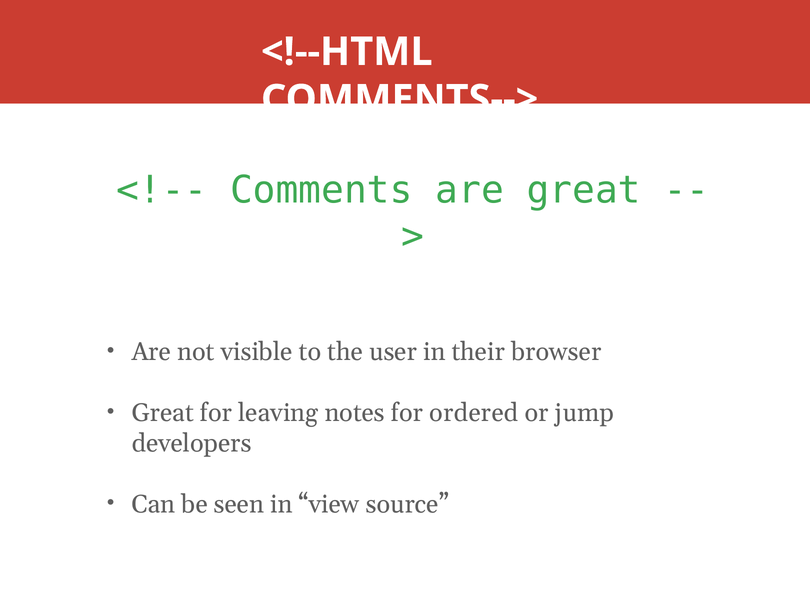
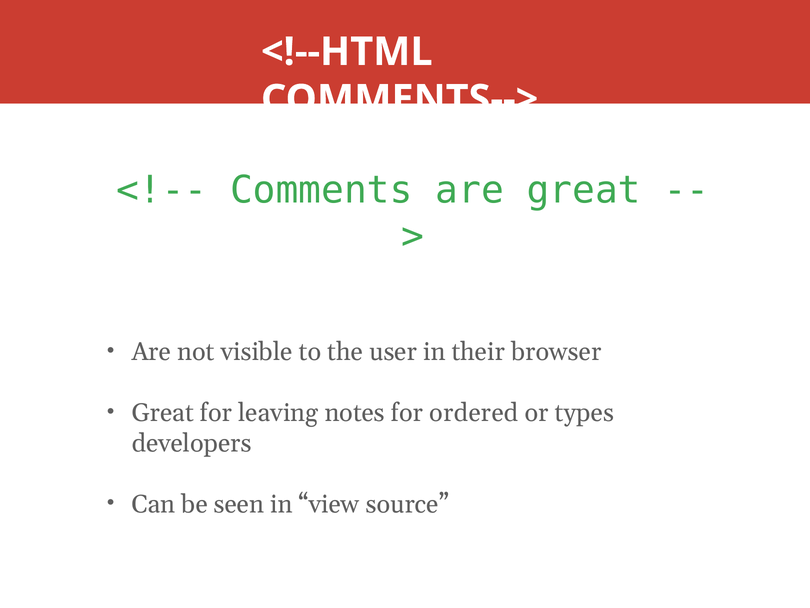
jump: jump -> types (585, 413)
